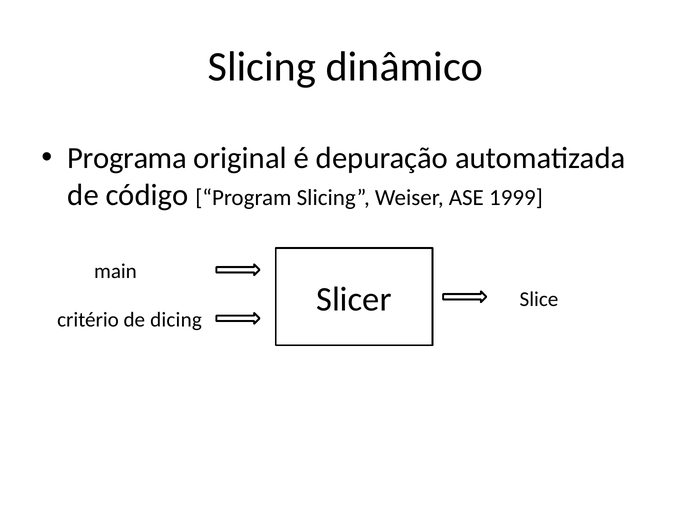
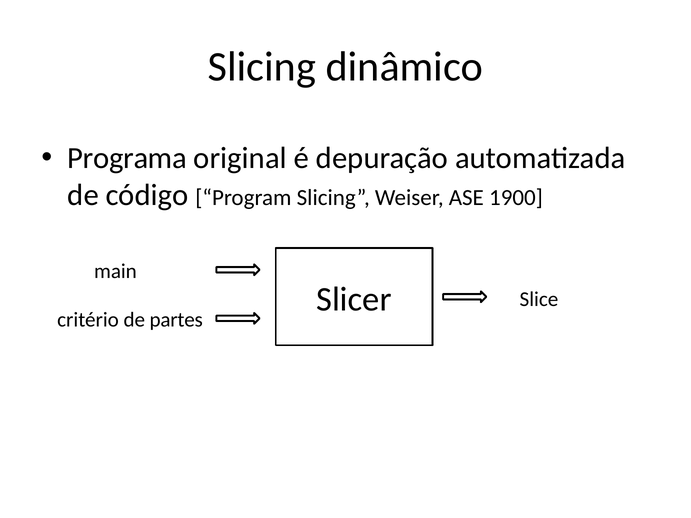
1999: 1999 -> 1900 (516, 198)
dicing: dicing -> partes (176, 320)
